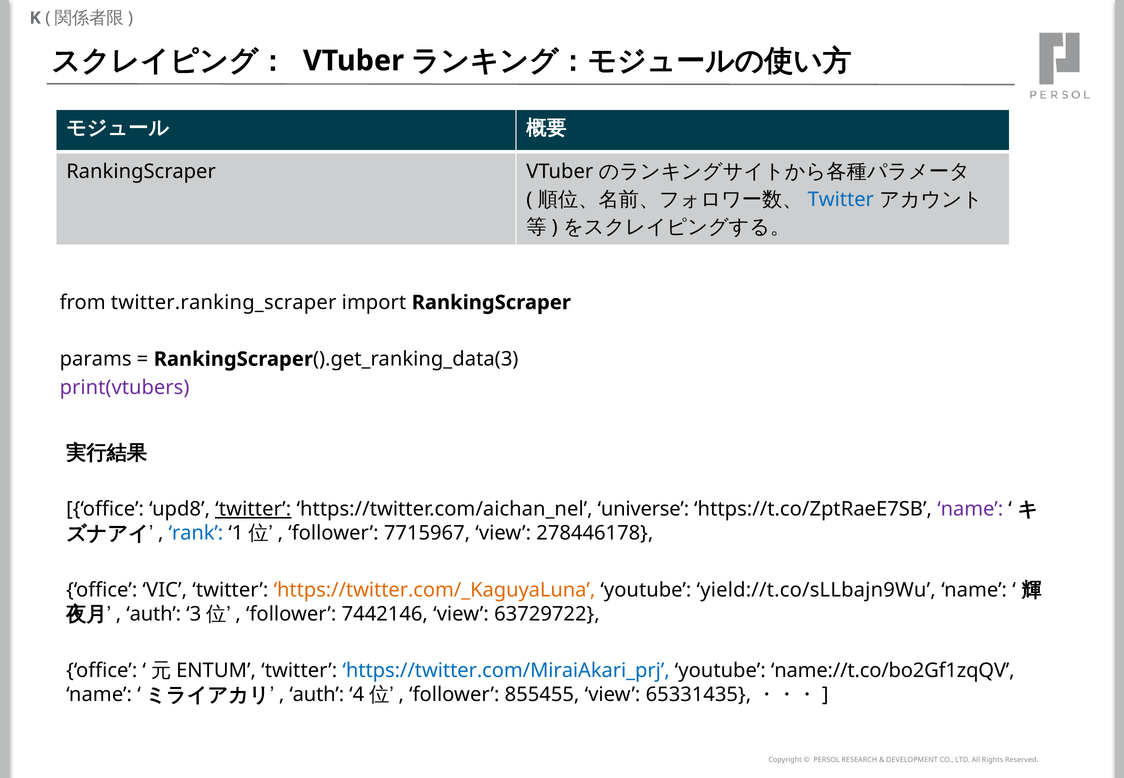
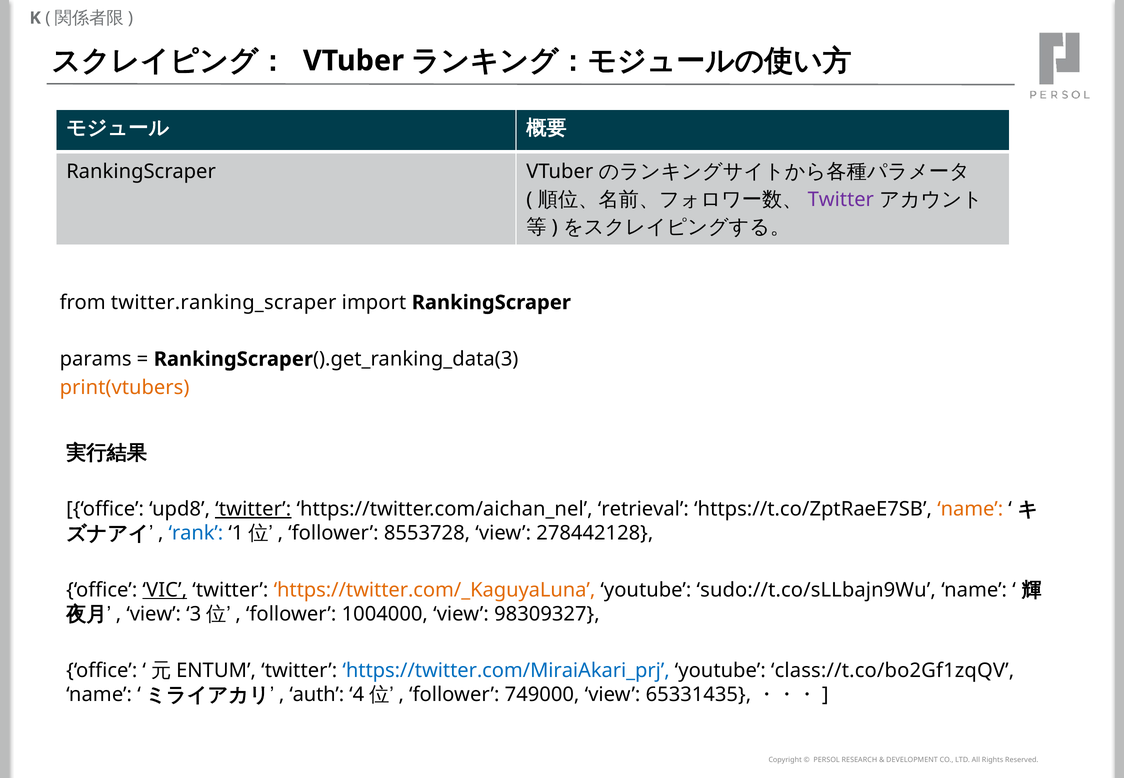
Twitter colour: blue -> purple (841, 199)
print(vtubers colour: purple -> orange (125, 388)
universe: universe -> retrieval (643, 509)
name colour: purple -> orange (970, 509)
7715967: 7715967 -> 8553728 (427, 533)
278446178: 278446178 -> 278442128 (595, 533)
VIC underline: none -> present (165, 590)
yield://t.co/sLLbajn9Wu: yield://t.co/sLLbajn9Wu -> sudo://t.co/sLLbajn9Wu (816, 590)
auth: auth -> view (154, 614)
7442146: 7442146 -> 1004000 (385, 614)
63729722: 63729722 -> 98309327 (547, 614)
name://t.co/bo2Gf1zqQV: name://t.co/bo2Gf1zqQV -> class://t.co/bo2Gf1zqQV (893, 671)
855455: 855455 -> 749000 (542, 695)
